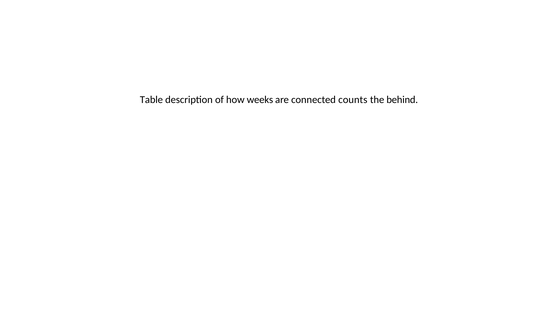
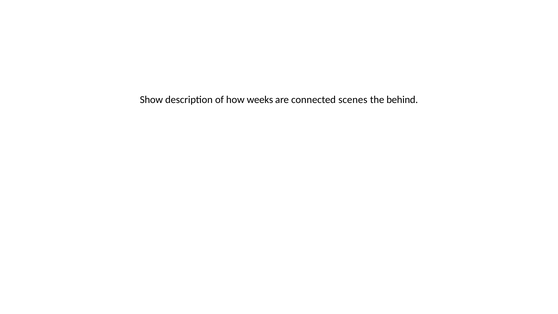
Table: Table -> Show (151, 100)
counts: counts -> scenes (353, 100)
